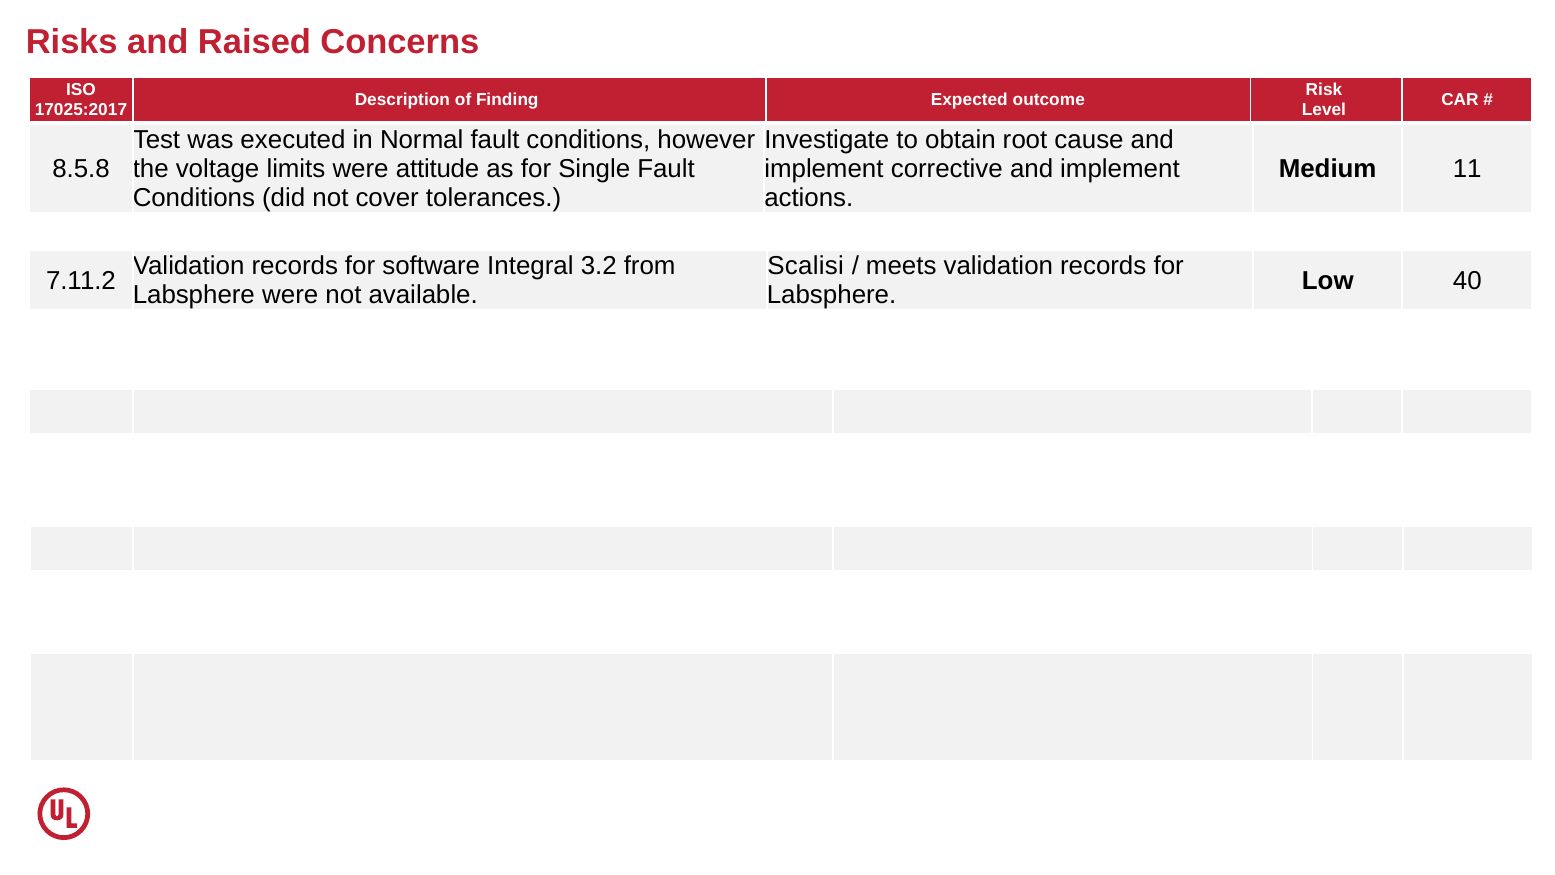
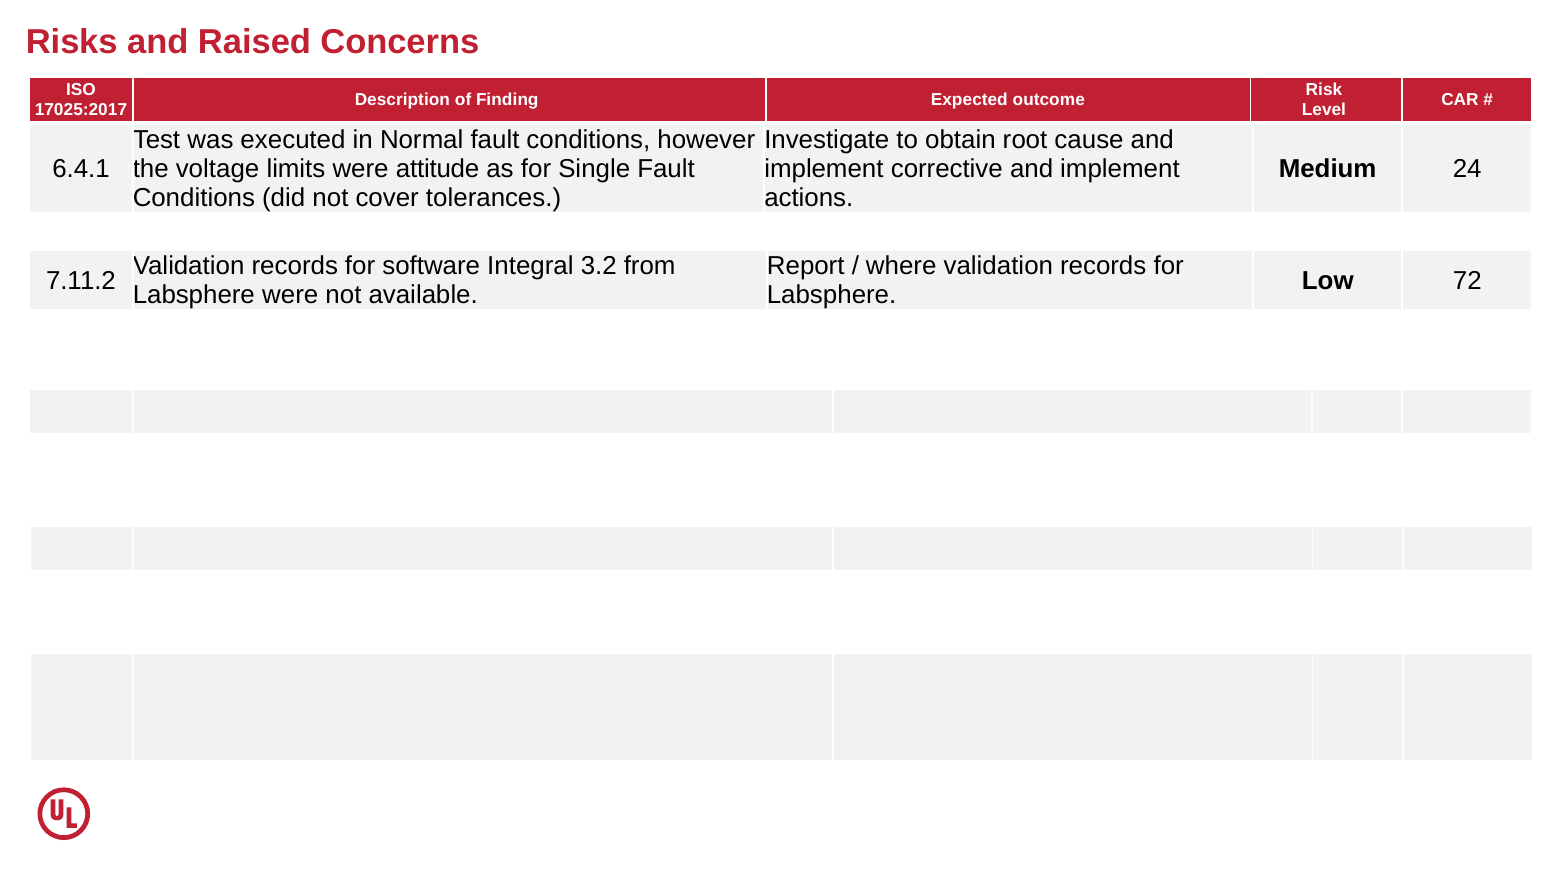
8.5.8: 8.5.8 -> 6.4.1 (81, 169)
11: 11 -> 24 (1467, 169)
Scalisi: Scalisi -> Report (806, 266)
meets: meets -> where (901, 266)
40: 40 -> 72 (1467, 281)
